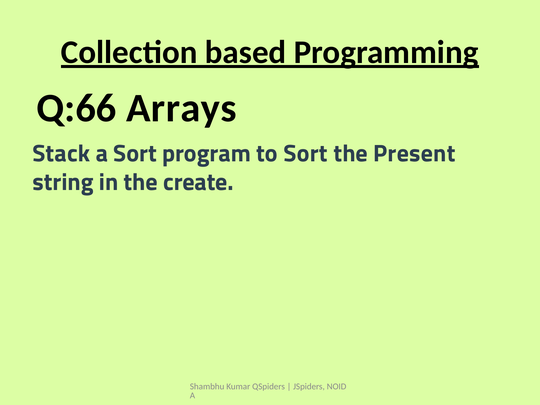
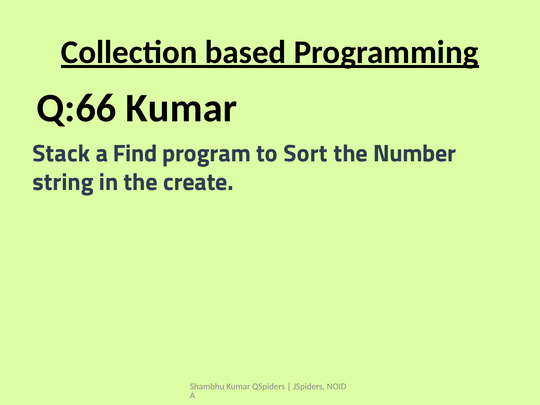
Q:66 Arrays: Arrays -> Kumar (181, 108)
a Sort: Sort -> Find (135, 154)
Present: Present -> Number (415, 154)
